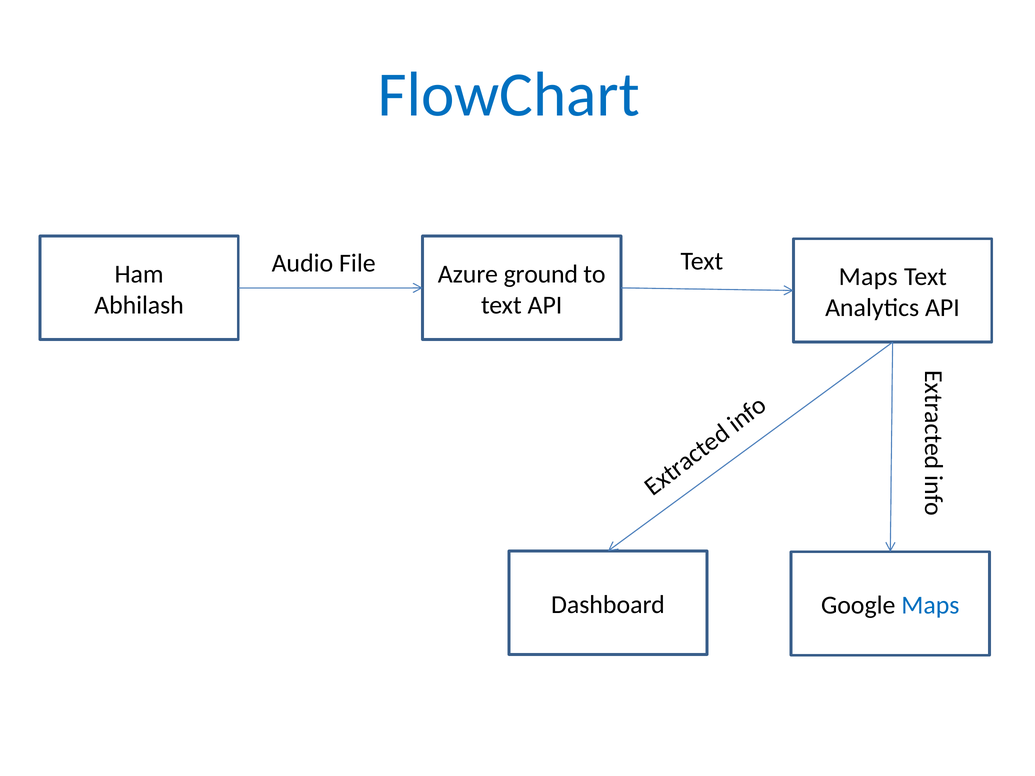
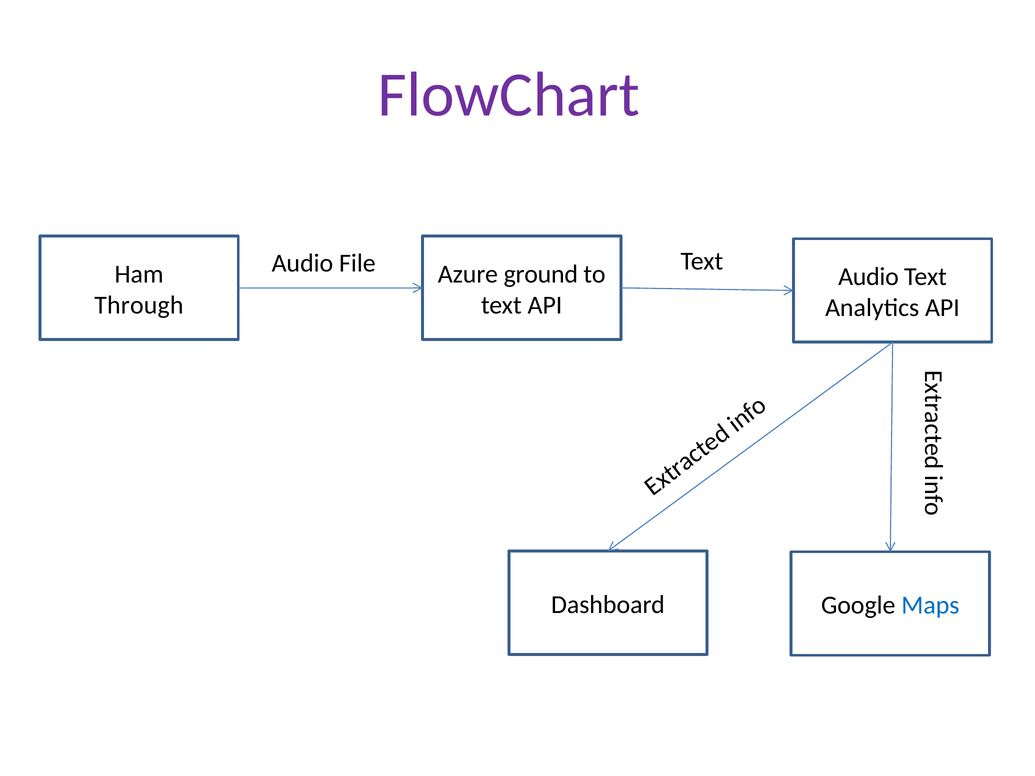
FlowChart colour: blue -> purple (509, 95)
Maps: Maps -> Audio (868, 277)
Abhilash: Abhilash -> Through (139, 305)
